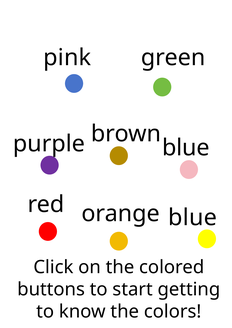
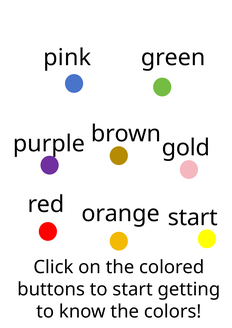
blue: blue -> gold (186, 148)
orange blue: blue -> start (193, 218)
